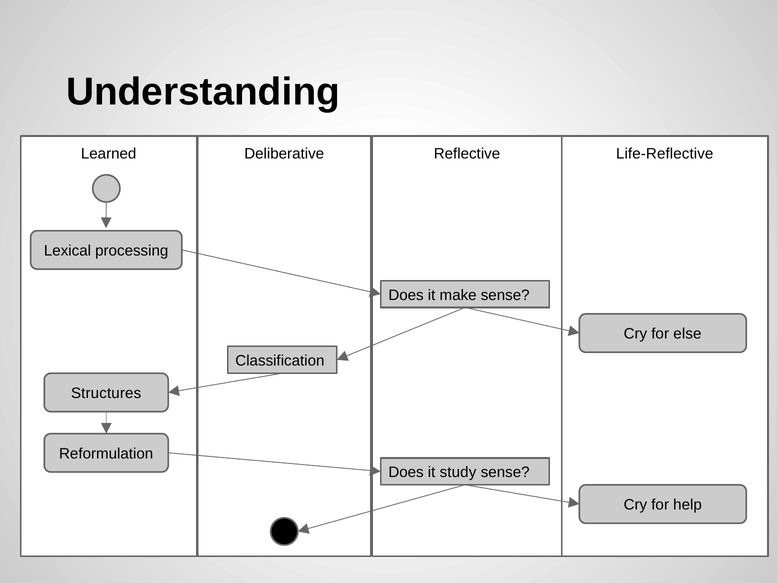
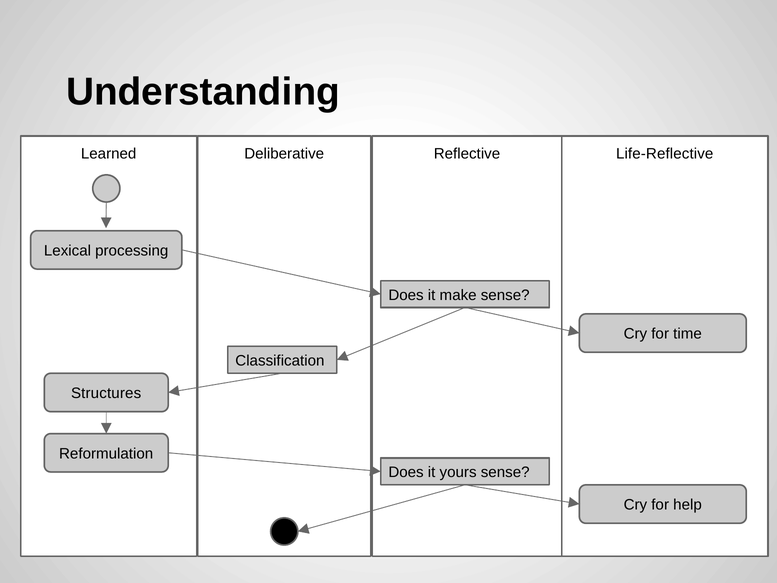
else: else -> time (687, 333)
study: study -> yours (458, 472)
